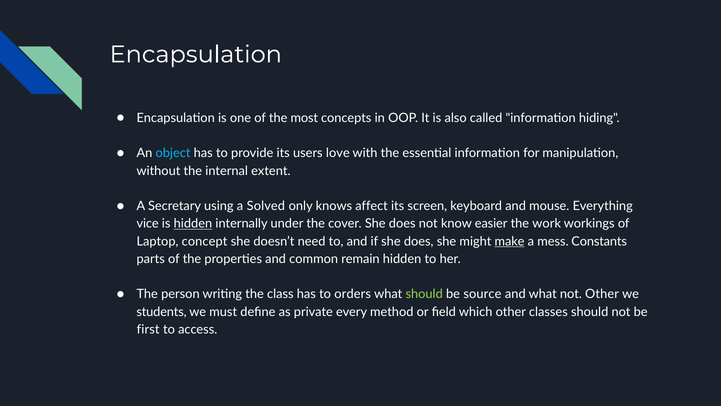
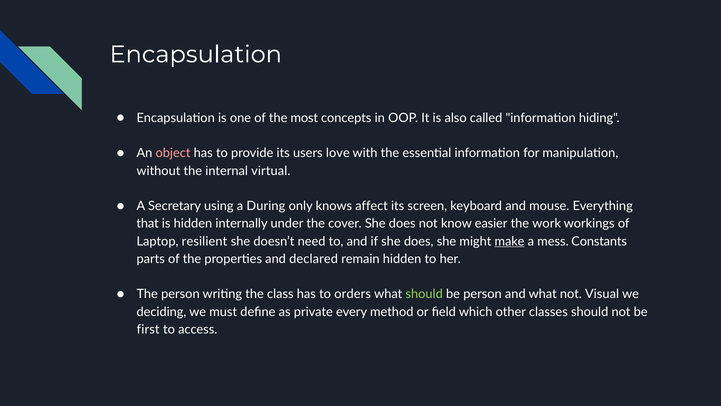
object colour: light blue -> pink (173, 153)
extent: extent -> virtual (271, 171)
Solved: Solved -> During (266, 206)
vice: vice -> that (148, 223)
hidden underline: present -> none (193, 223)
concept: concept -> resilient (205, 241)
common: common -> declared (314, 259)
be source: source -> person (482, 294)
not Other: Other -> Visual (602, 294)
students: students -> deciding (161, 312)
